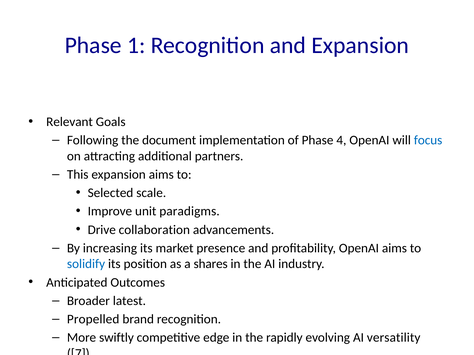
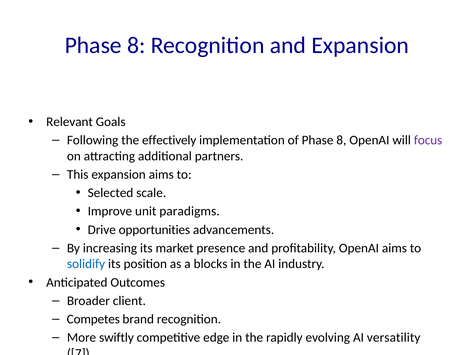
1: 1 -> 8 (136, 46)
document: document -> effectively (169, 141)
of Phase 4: 4 -> 8 (341, 141)
focus colour: blue -> purple (428, 141)
collaboration: collaboration -> opportunities (154, 230)
shares: shares -> blocks (211, 264)
latest: latest -> client (129, 301)
Propelled: Propelled -> Competes (93, 320)
